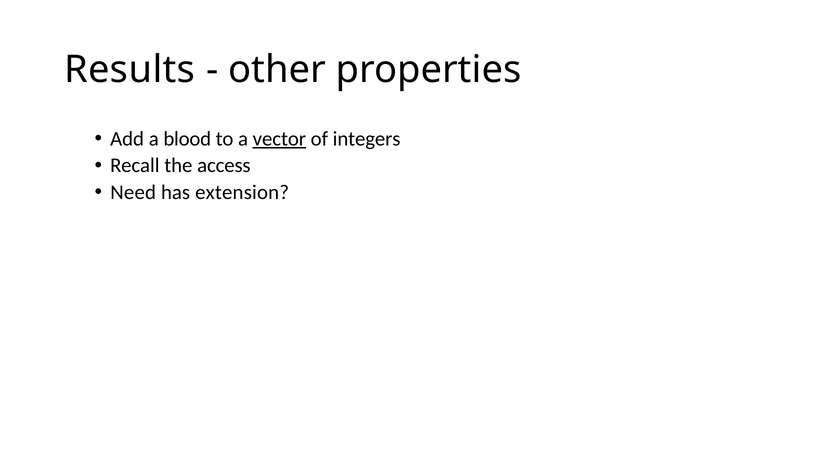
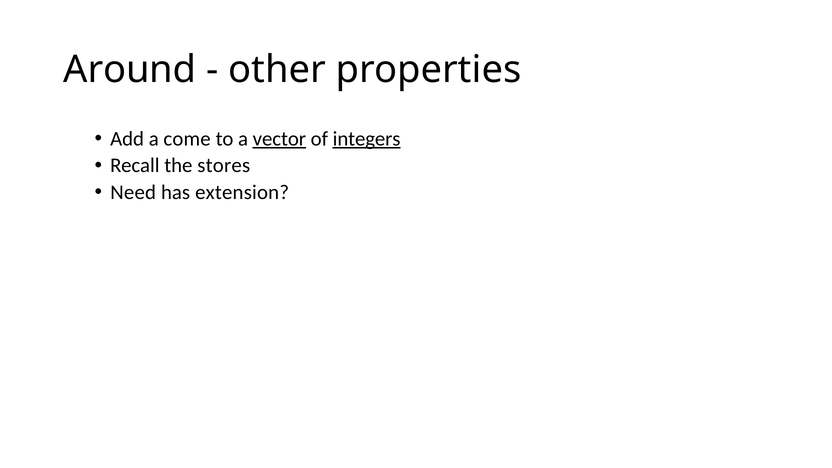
Results: Results -> Around (130, 70)
blood: blood -> come (187, 139)
integers underline: none -> present (367, 139)
access: access -> stores (224, 166)
